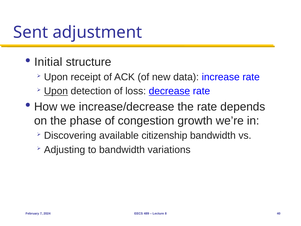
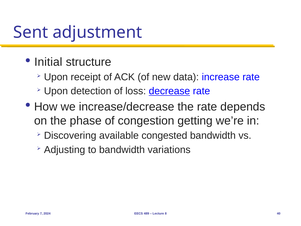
Upon underline: present -> none (56, 91)
growth: growth -> getting (195, 121)
citizenship: citizenship -> congested (164, 136)
